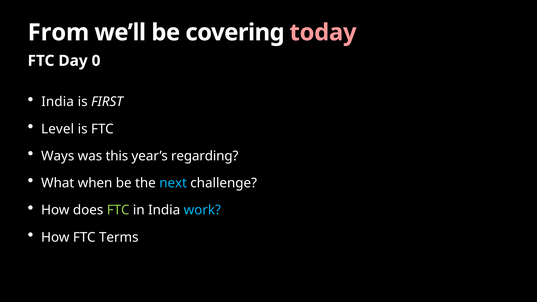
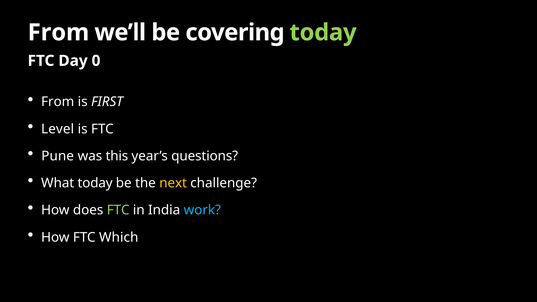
today colour: pink -> light green (323, 33)
India: India -> From (58, 102)
Ways: Ways -> Pune (58, 156)
regarding: regarding -> questions (205, 156)
What when: when -> today (95, 183)
next colour: light blue -> yellow (173, 183)
Terms: Terms -> Which (119, 237)
